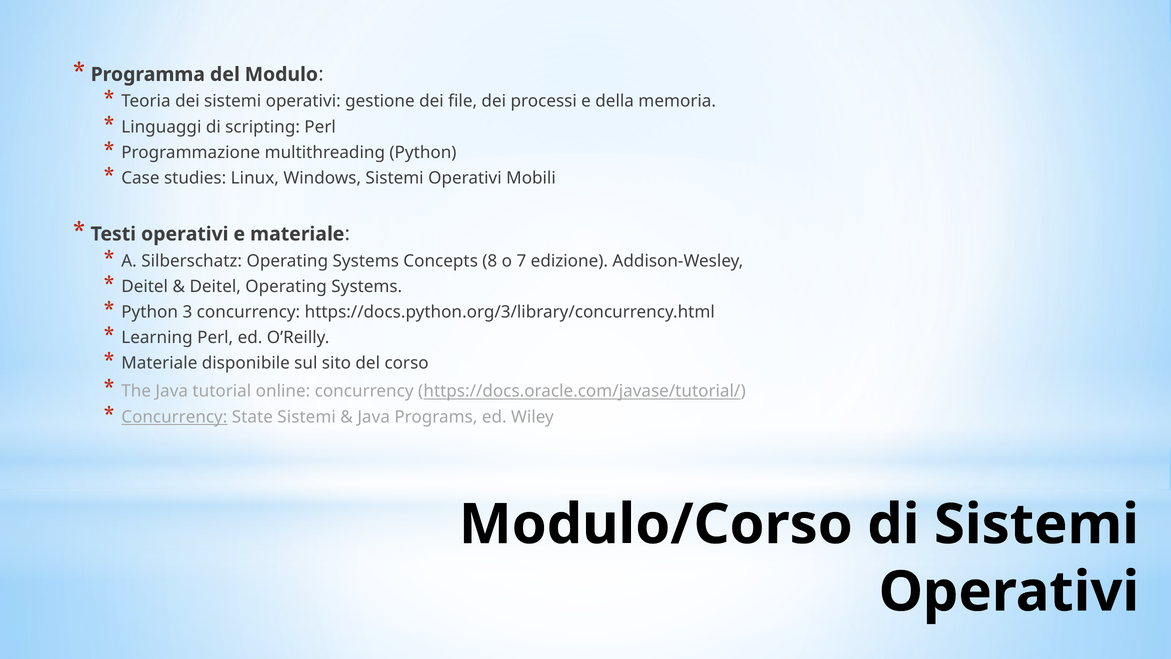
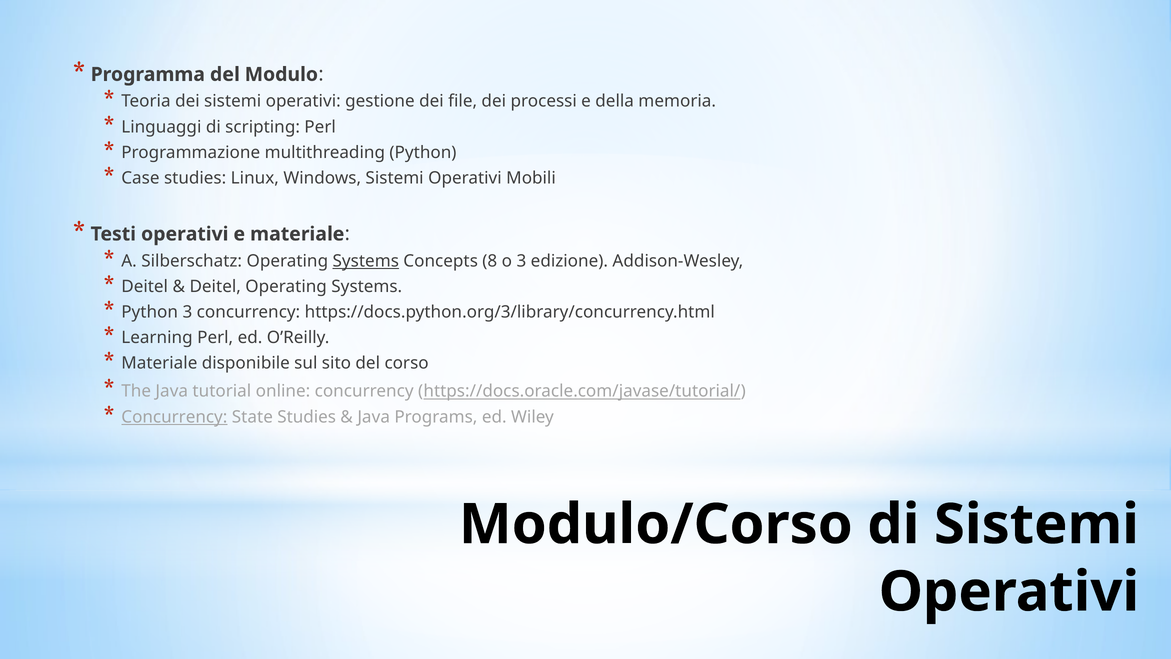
Systems underline: none -> present (366, 261)
o 7: 7 -> 3 (521, 261)
State Sistemi: Sistemi -> Studies (307, 417)
